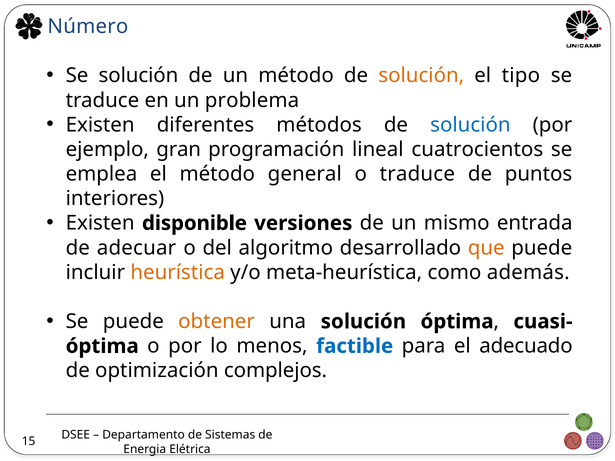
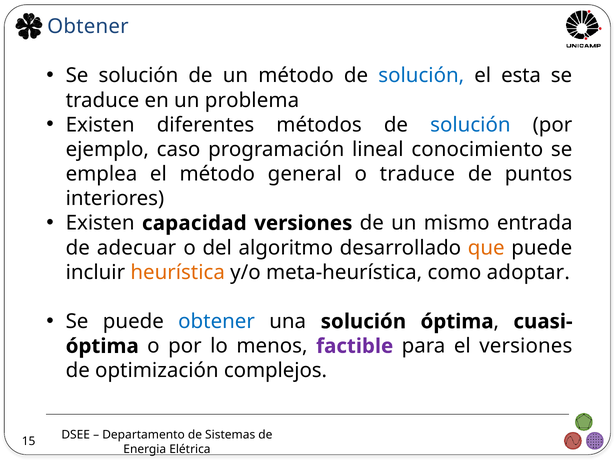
Número: Número -> Obtener (88, 26)
solución colour: orange -> blue (421, 76)
tipo: tipo -> esta (521, 76)
gran: gran -> caso (179, 150)
cuatrocientos: cuatrocientos -> conocimiento (477, 150)
disponible: disponible -> capacidad (194, 223)
además: además -> adoptar (528, 273)
obtener colour: orange -> blue (217, 322)
factible colour: blue -> purple (355, 346)
el adecuado: adecuado -> versiones (526, 346)
